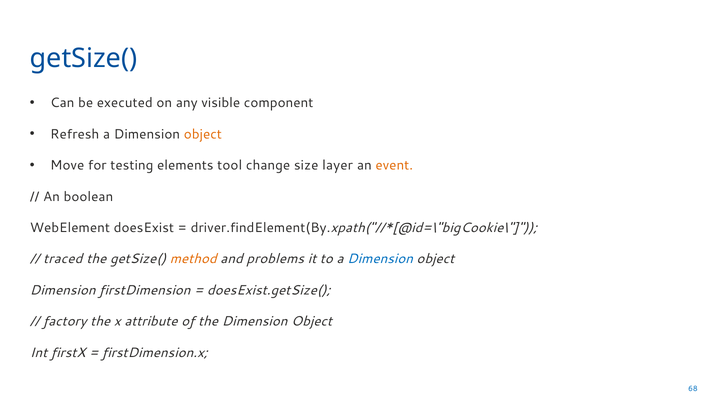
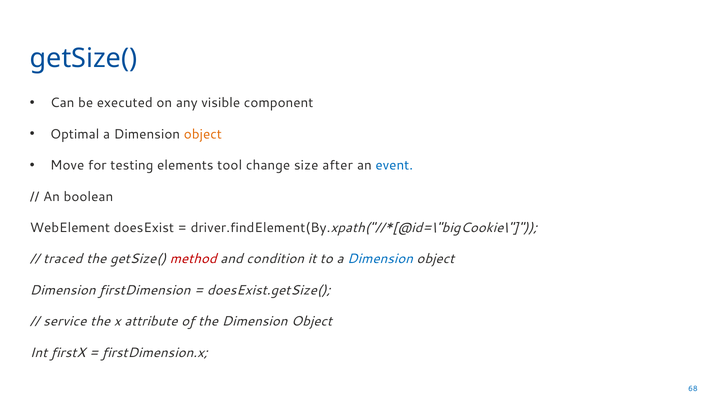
Refresh: Refresh -> Optimal (75, 134)
layer: layer -> after (338, 165)
event colour: orange -> blue (394, 165)
method colour: orange -> red (193, 259)
problems: problems -> condition (275, 259)
factory: factory -> service (65, 321)
